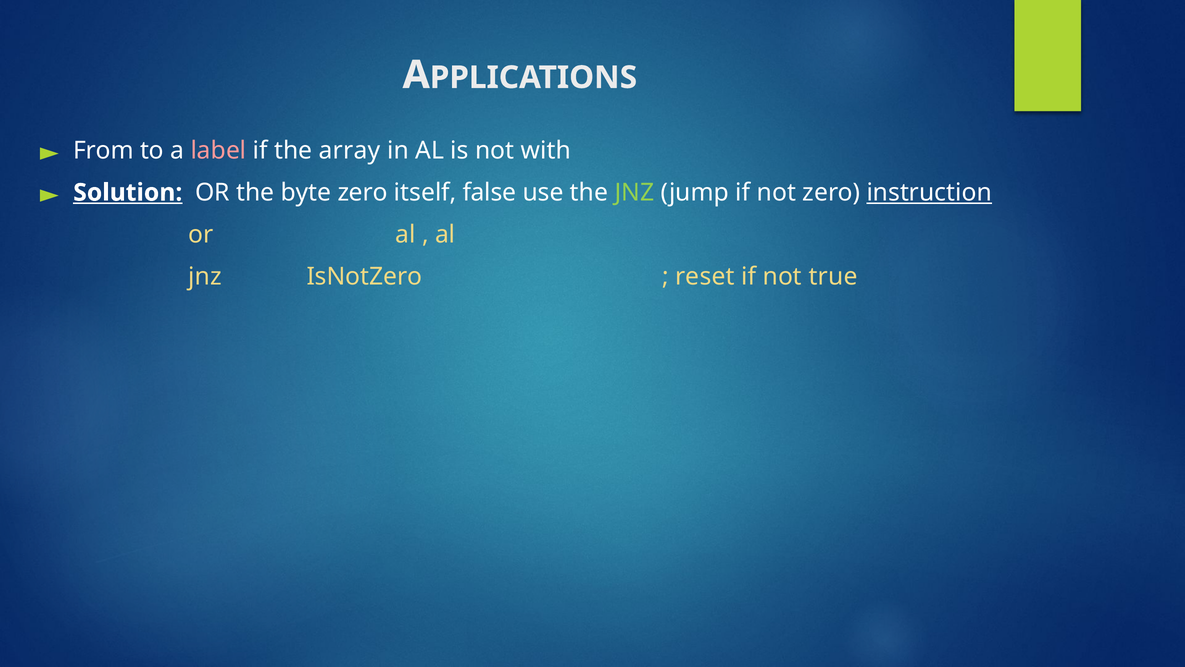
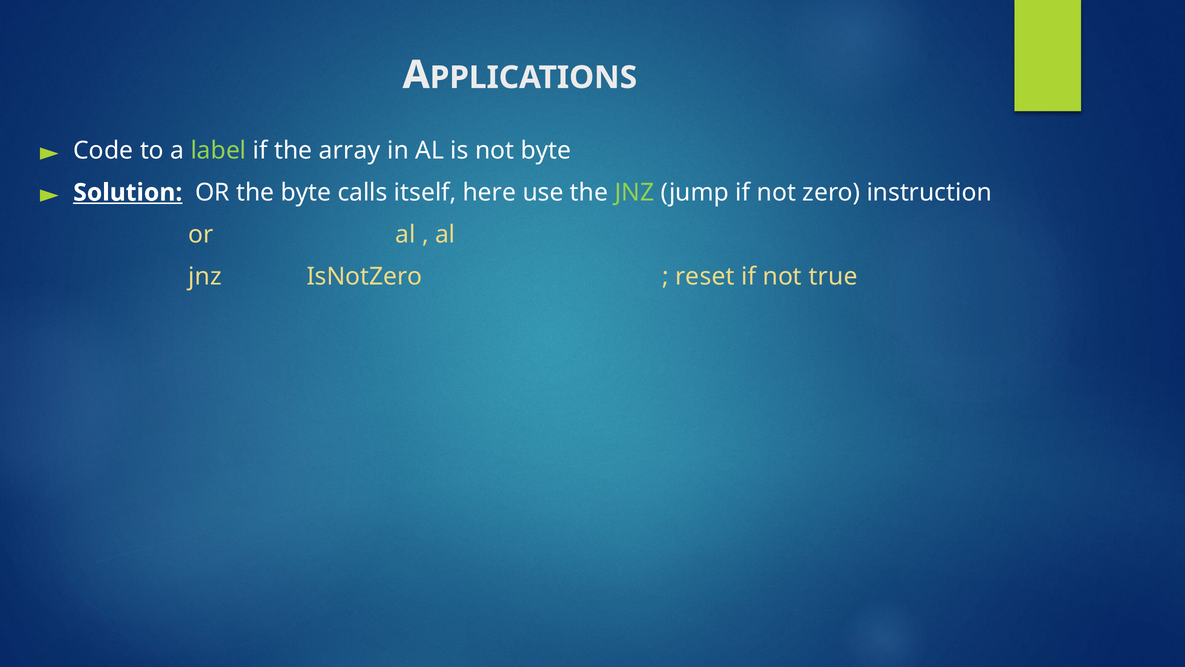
From: From -> Code (103, 150)
label colour: pink -> light green (218, 150)
not with: with -> byte (546, 150)
byte zero: zero -> calls (363, 192)
false: false -> here (489, 192)
instruction underline: present -> none (929, 192)
